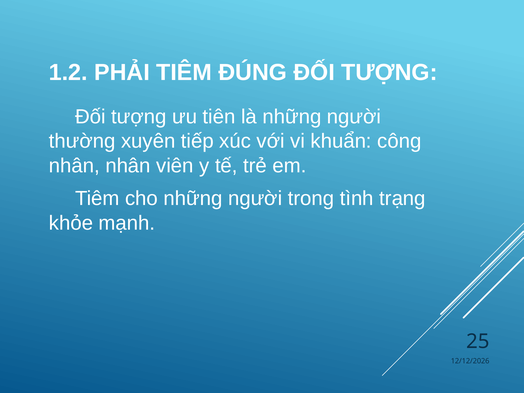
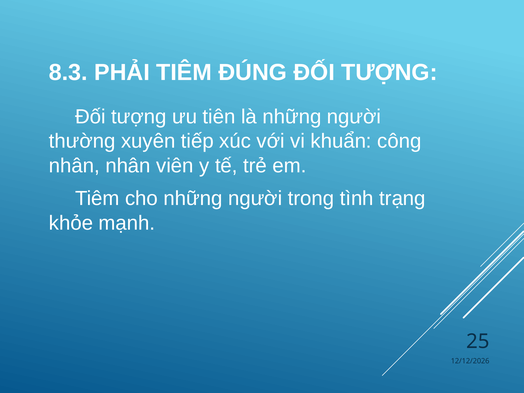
1.2: 1.2 -> 8.3 (68, 72)
